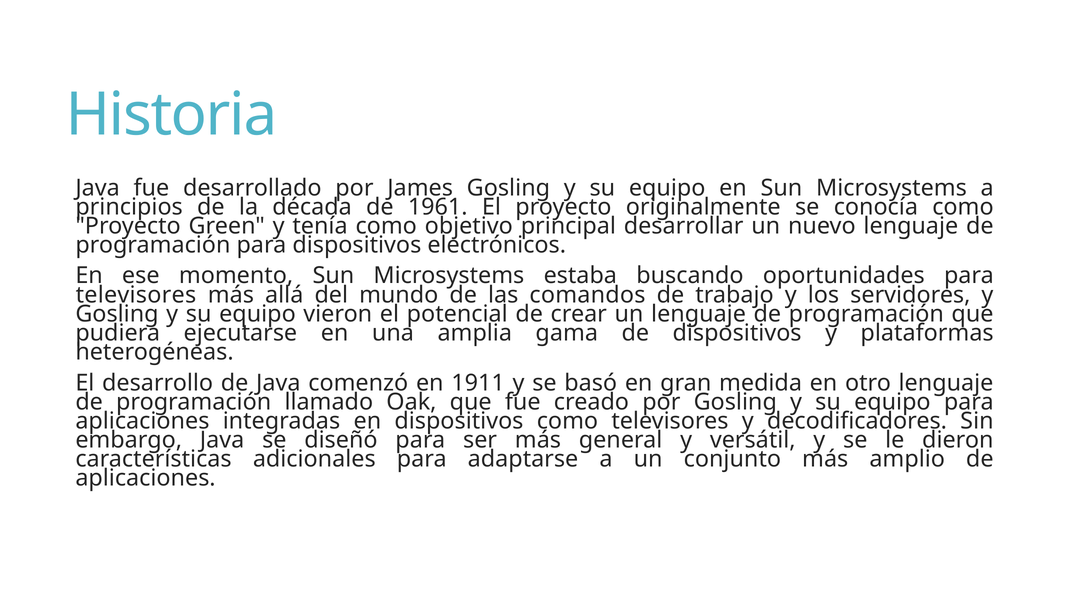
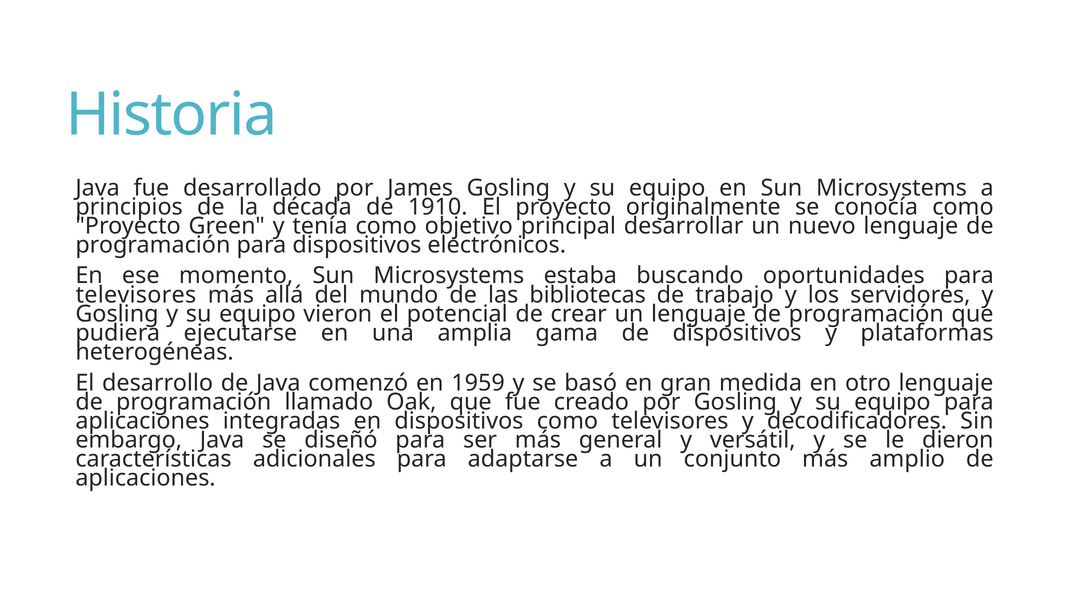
1961: 1961 -> 1910 (438, 207)
comandos: comandos -> bibliotecas (588, 295)
1911: 1911 -> 1959 (478, 383)
